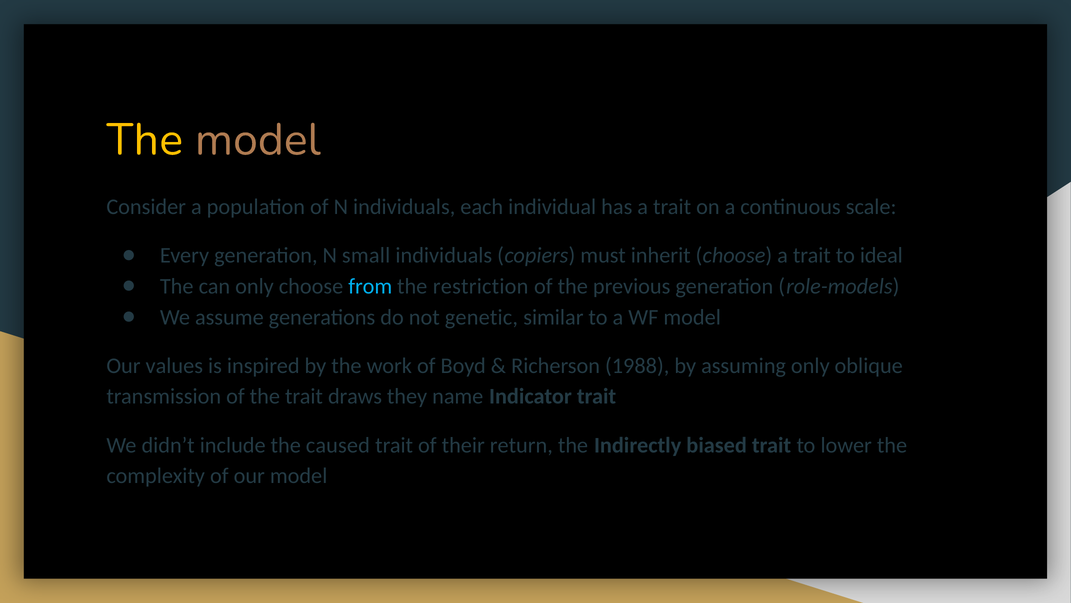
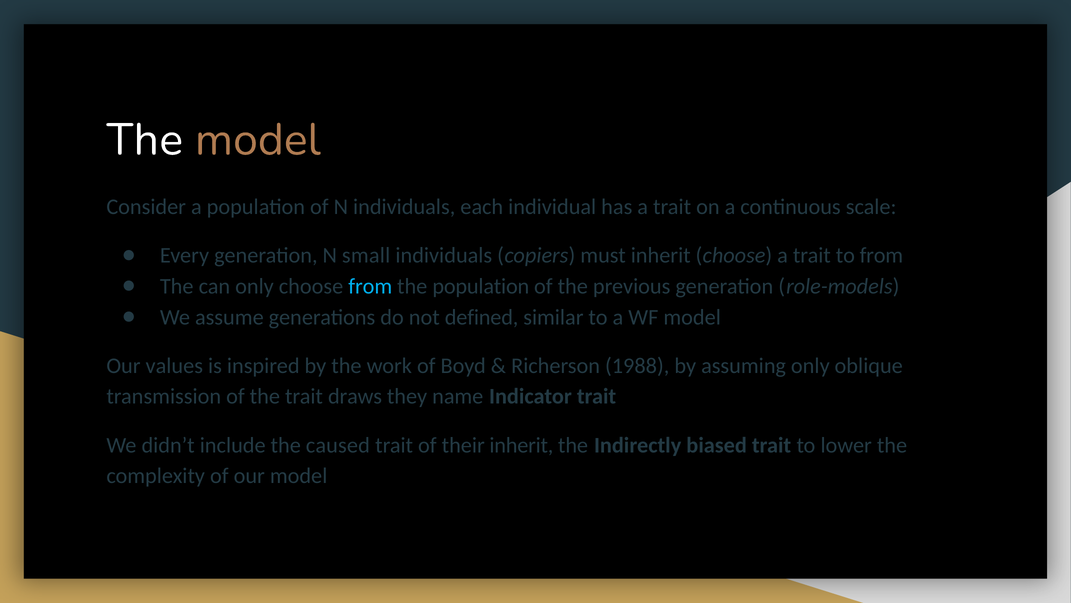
The colour: yellow -> white (145, 140)
to ideal: ideal -> from (881, 255)
the restriction: restriction -> population (481, 286)
genetic: genetic -> defined (482, 317)
their return: return -> inherit (521, 445)
